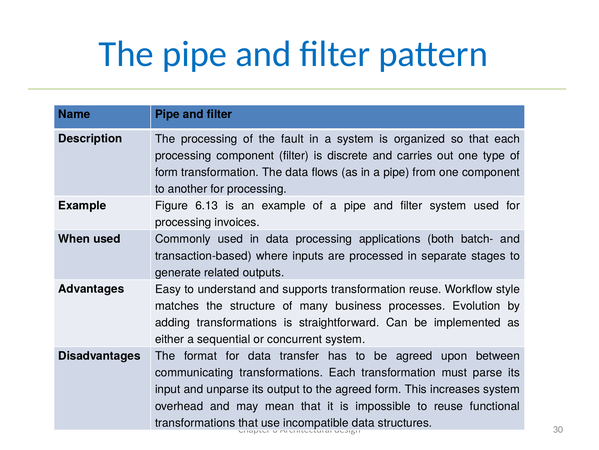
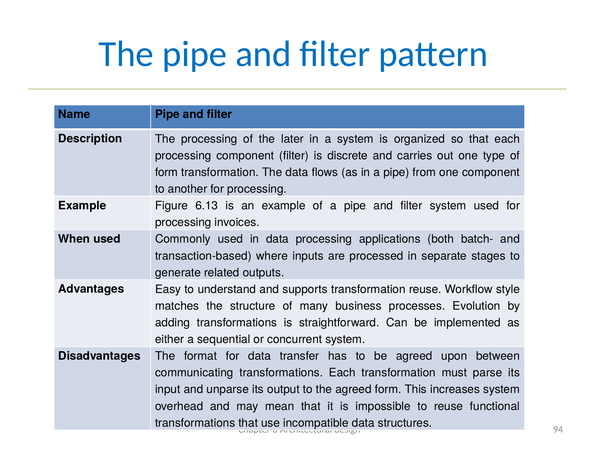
fault: fault -> later (292, 139)
30: 30 -> 94 (558, 429)
